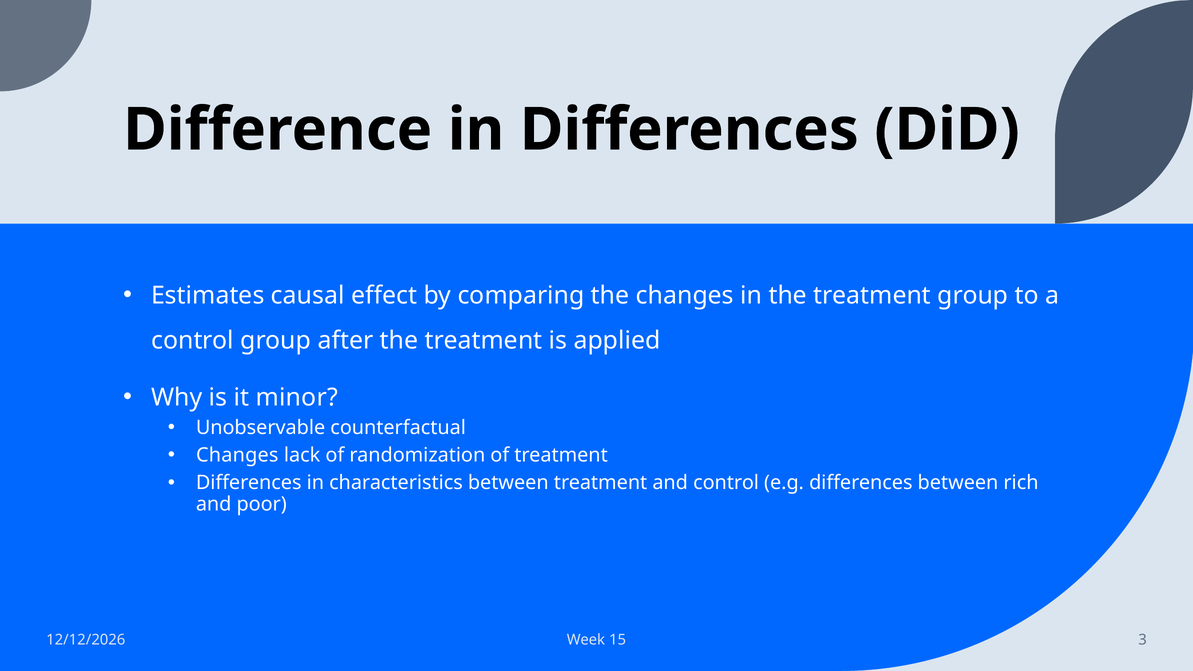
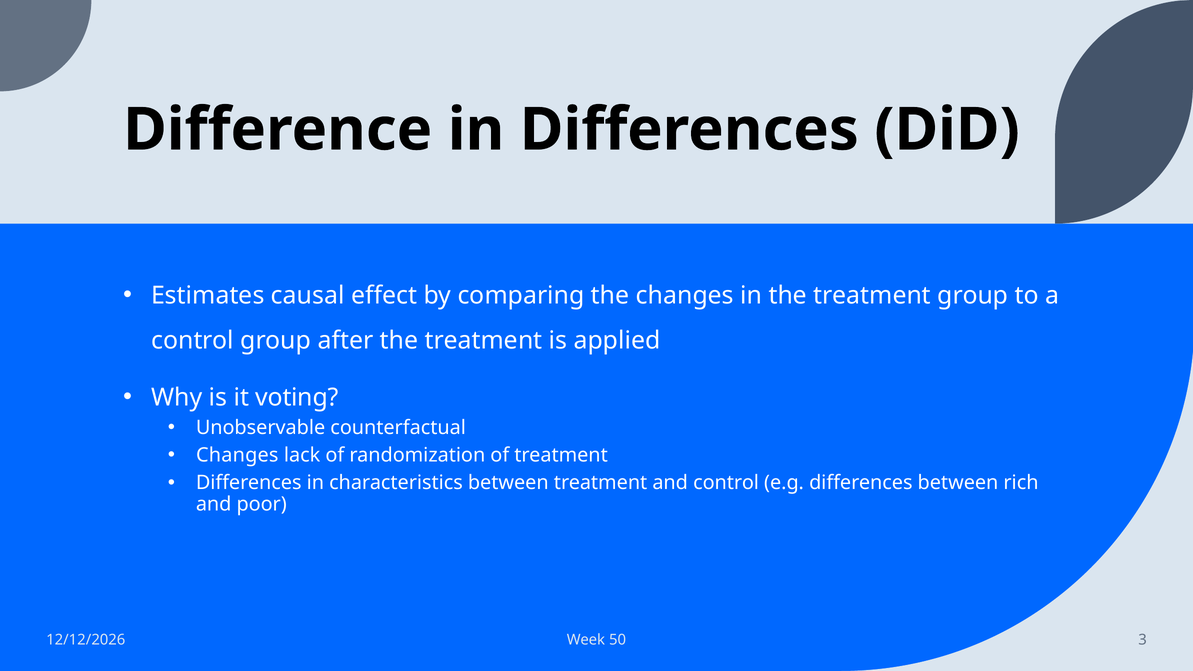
minor: minor -> voting (297, 398)
15: 15 -> 50 (618, 640)
